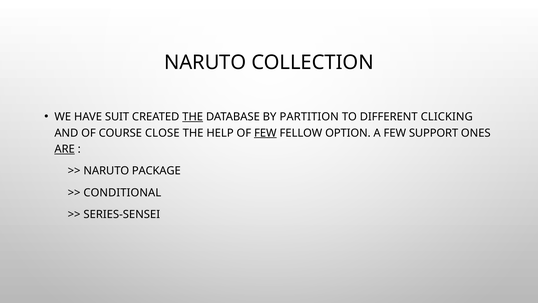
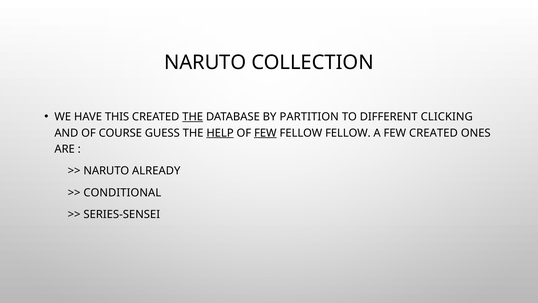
SUIT: SUIT -> THIS (117, 117)
CLOSE: CLOSE -> GUESS (162, 133)
HELP underline: none -> present (220, 133)
FELLOW OPTION: OPTION -> FELLOW (348, 133)
FEW SUPPORT: SUPPORT -> CREATED (433, 133)
ARE underline: present -> none (65, 149)
PACKAGE: PACKAGE -> ALREADY (156, 171)
